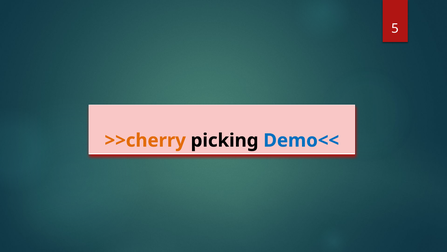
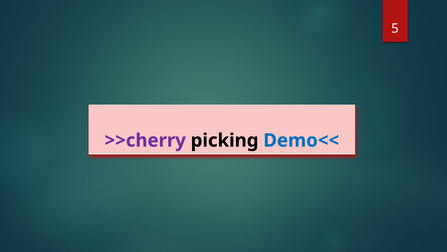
>>cherry colour: orange -> purple (145, 140)
